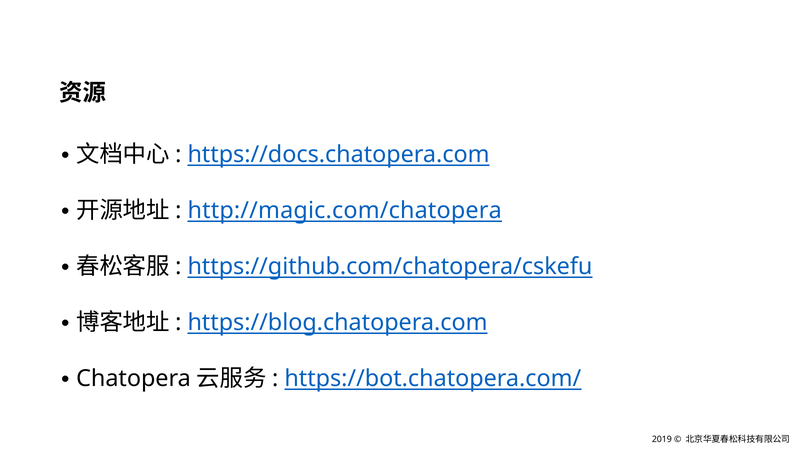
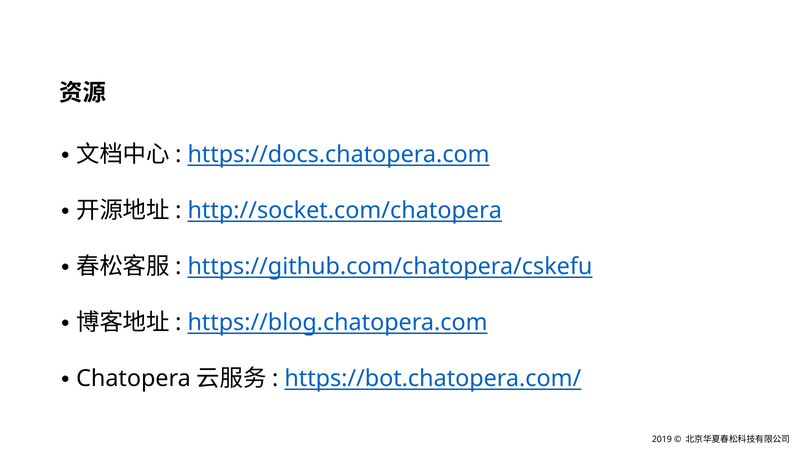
http://magic.com/chatopera: http://magic.com/chatopera -> http://socket.com/chatopera (345, 211)
